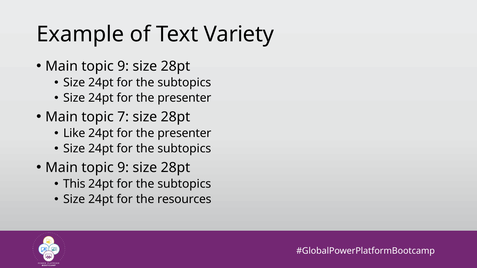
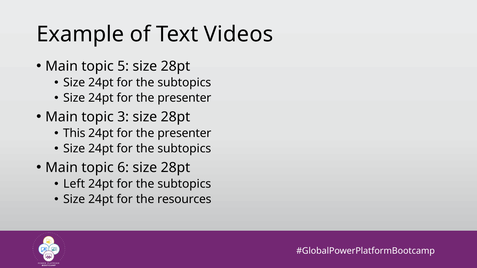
Variety: Variety -> Videos (239, 34)
9: 9 -> 5 (123, 66)
7: 7 -> 3 (123, 117)
Like: Like -> This (74, 134)
9: 9 -> 6 (123, 168)
This: This -> Left (74, 184)
